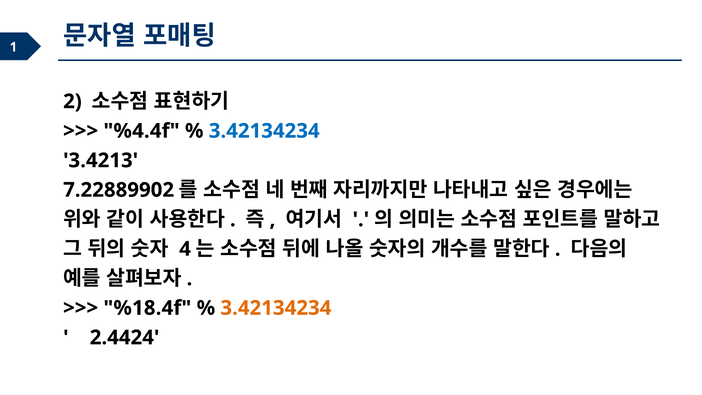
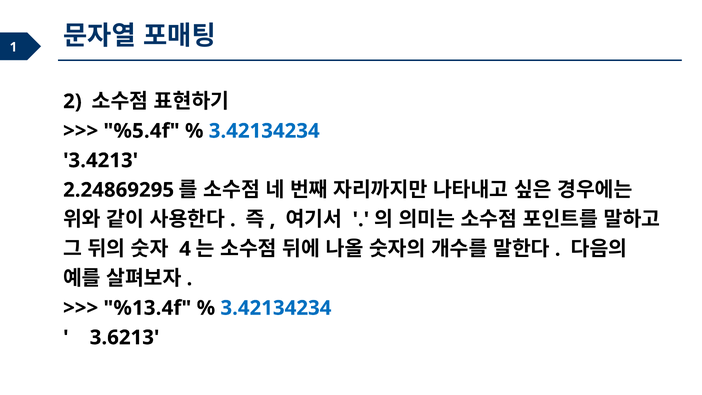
%4.4f: %4.4f -> %5.4f (142, 131)
7.22889902: 7.22889902 -> 2.24869295 (119, 190)
%18.4f: %18.4f -> %13.4f (147, 308)
3.42134234 colour: orange -> blue (276, 308)
2.4424: 2.4424 -> 3.6213 (125, 337)
